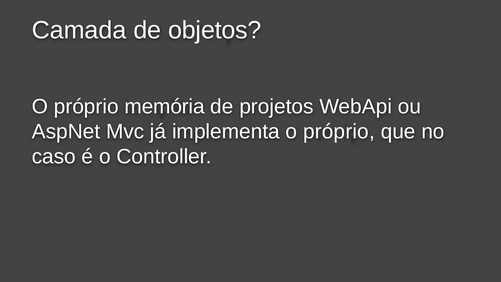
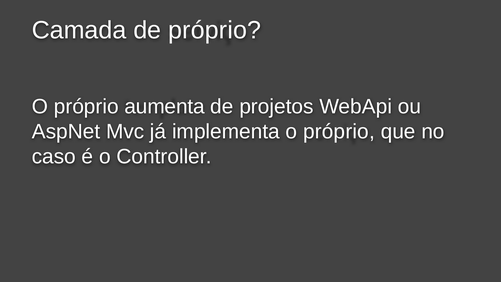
de objetos: objetos -> próprio (215, 30)
memória: memória -> aumenta (165, 106)
